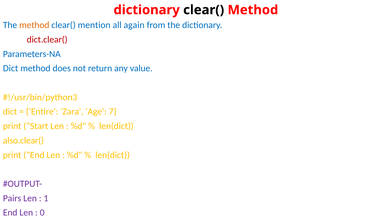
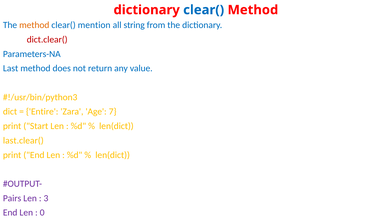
clear( colour: black -> blue (204, 10)
again: again -> string (134, 25)
Dict: Dict -> Last (11, 69)
also.clear(: also.clear( -> last.clear( (23, 141)
1: 1 -> 3 (46, 199)
